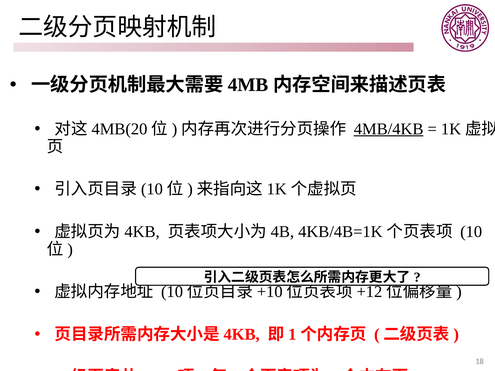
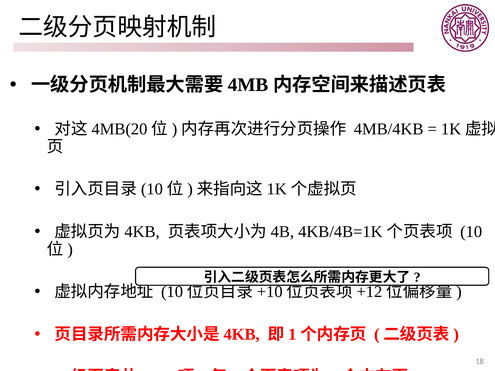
4MB/4KB underline: present -> none (389, 129)
